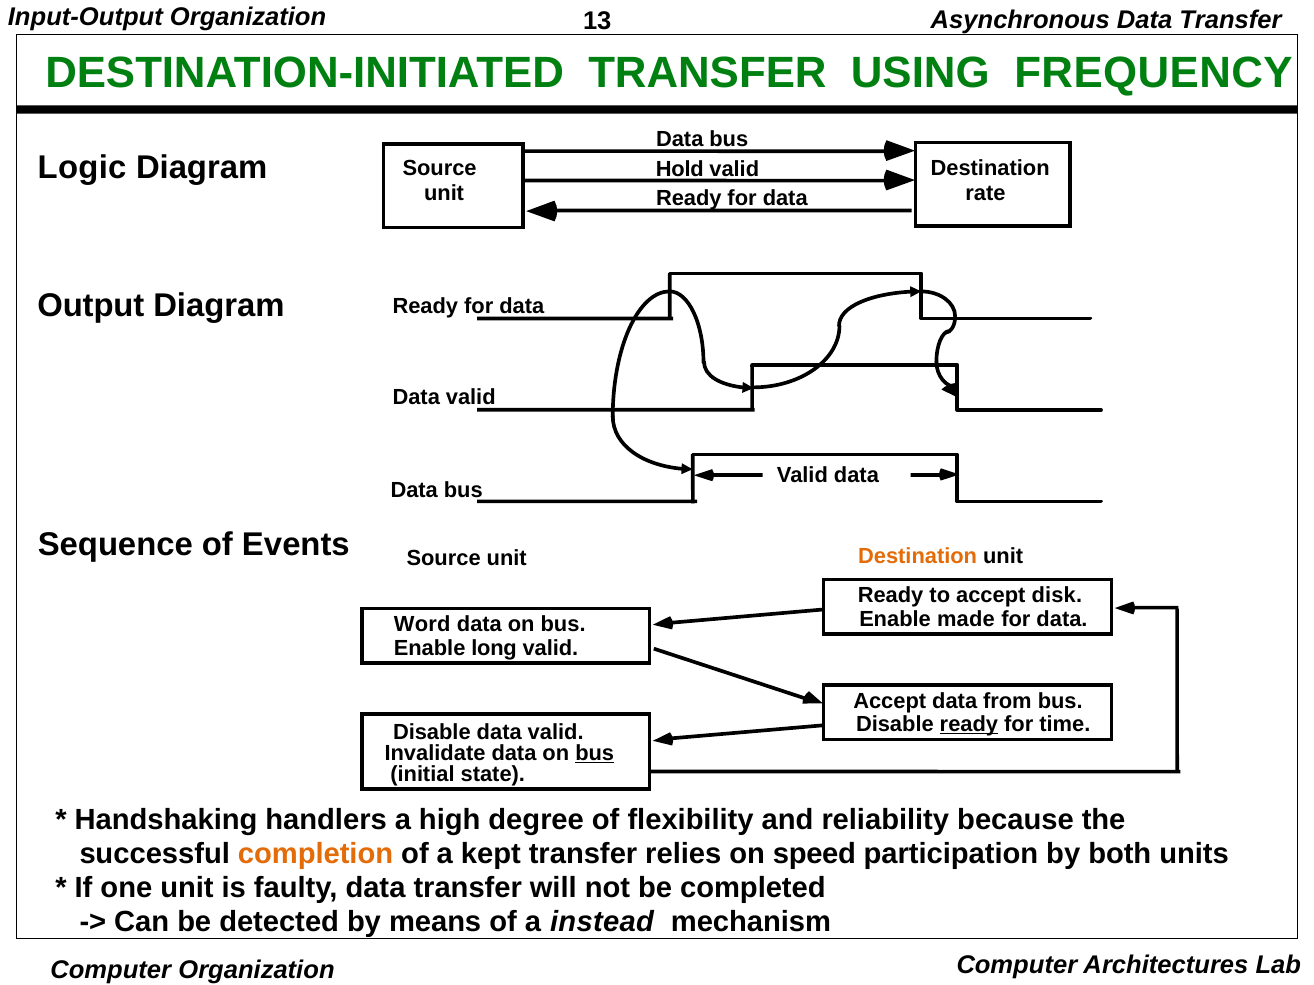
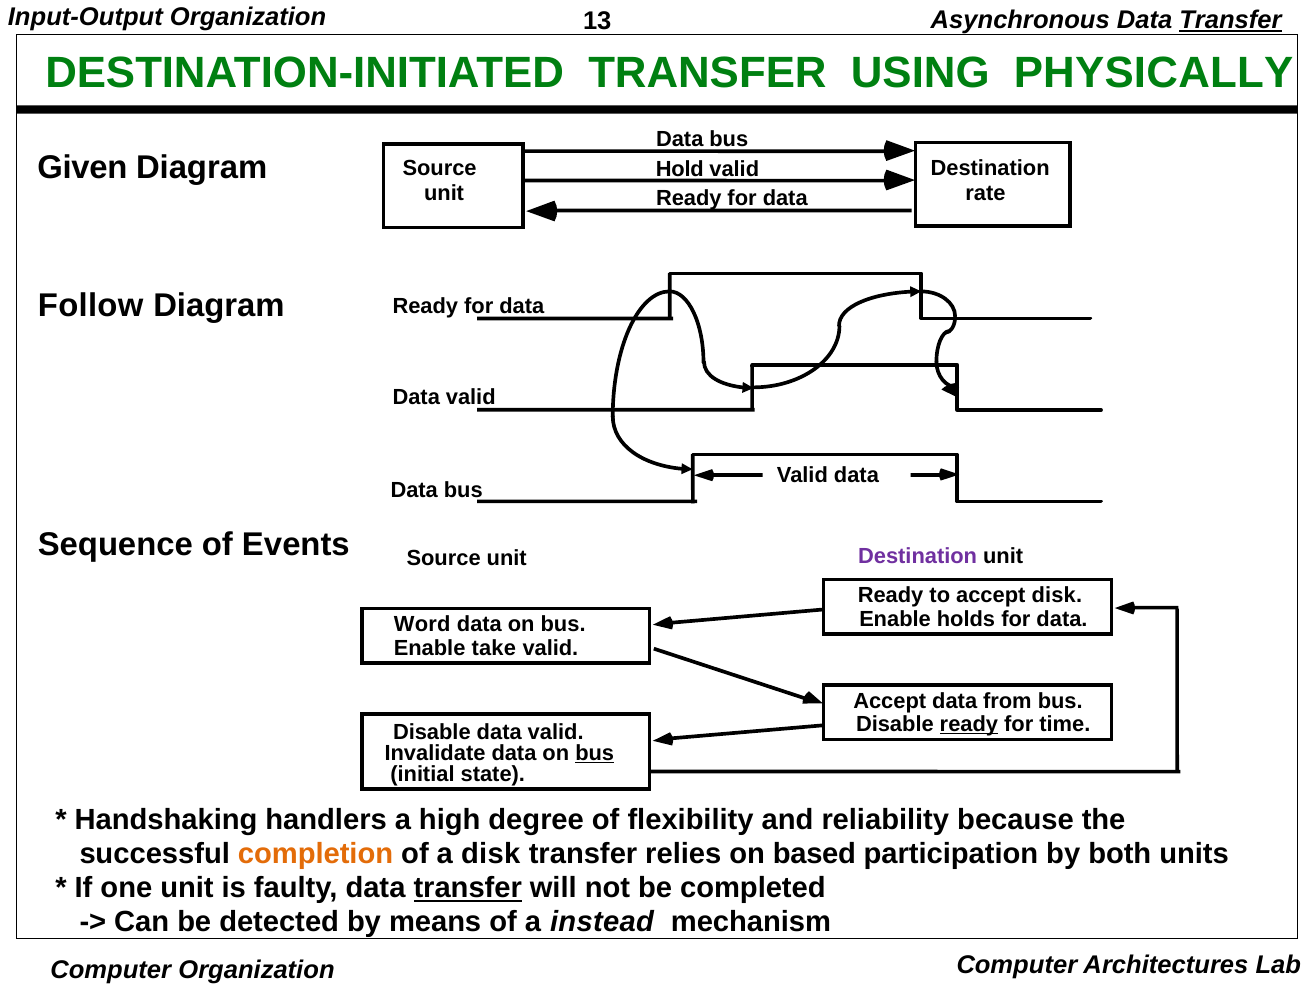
Transfer underline: none -> present (1230, 20)
FREQUENCY: FREQUENCY -> PHYSICALLY (1154, 73)
Logic: Logic -> Given (82, 168)
Output: Output -> Follow (91, 305)
Destination colour: orange -> purple (918, 556)
made: made -> holds (966, 620)
long: long -> take (494, 649)
a kept: kept -> disk (491, 855)
speed: speed -> based (814, 855)
transfer underline: none -> present (468, 889)
